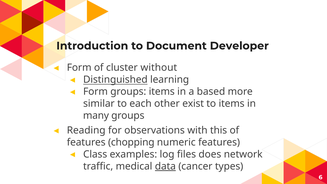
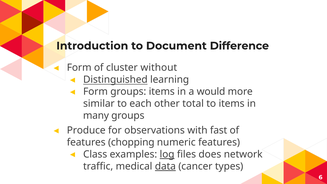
Developer: Developer -> Difference (239, 46)
based: based -> would (211, 92)
exist: exist -> total (193, 104)
Reading: Reading -> Produce (86, 130)
this: this -> fast (219, 130)
log underline: none -> present (167, 154)
